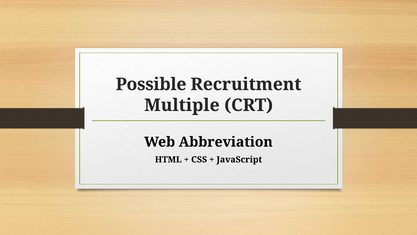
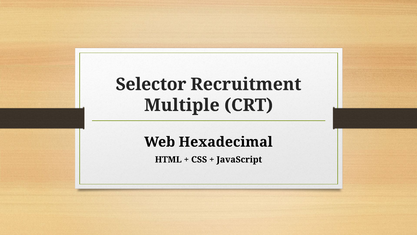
Possible: Possible -> Selector (151, 84)
Abbreviation: Abbreviation -> Hexadecimal (226, 142)
